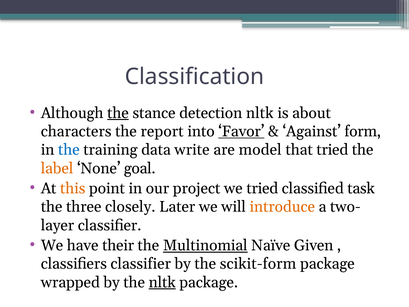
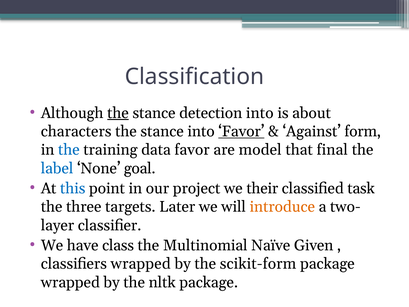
detection nltk: nltk -> into (260, 113)
report: report -> stance (162, 131)
data write: write -> favor (192, 150)
that tried: tried -> final (332, 150)
label colour: orange -> blue (57, 168)
this colour: orange -> blue (73, 188)
we tried: tried -> their (262, 188)
closely: closely -> targets (130, 207)
their: their -> class (118, 245)
Multinomial underline: present -> none (205, 245)
classifiers classifier: classifier -> wrapped (141, 264)
nltk underline: present -> none (162, 282)
